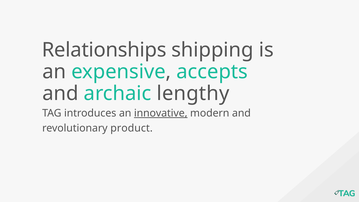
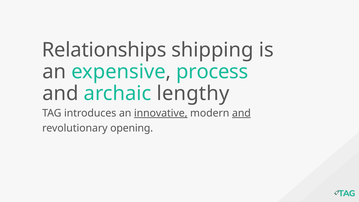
accepts: accepts -> process (212, 72)
and underline: none -> present (241, 113)
product: product -> opening (132, 128)
